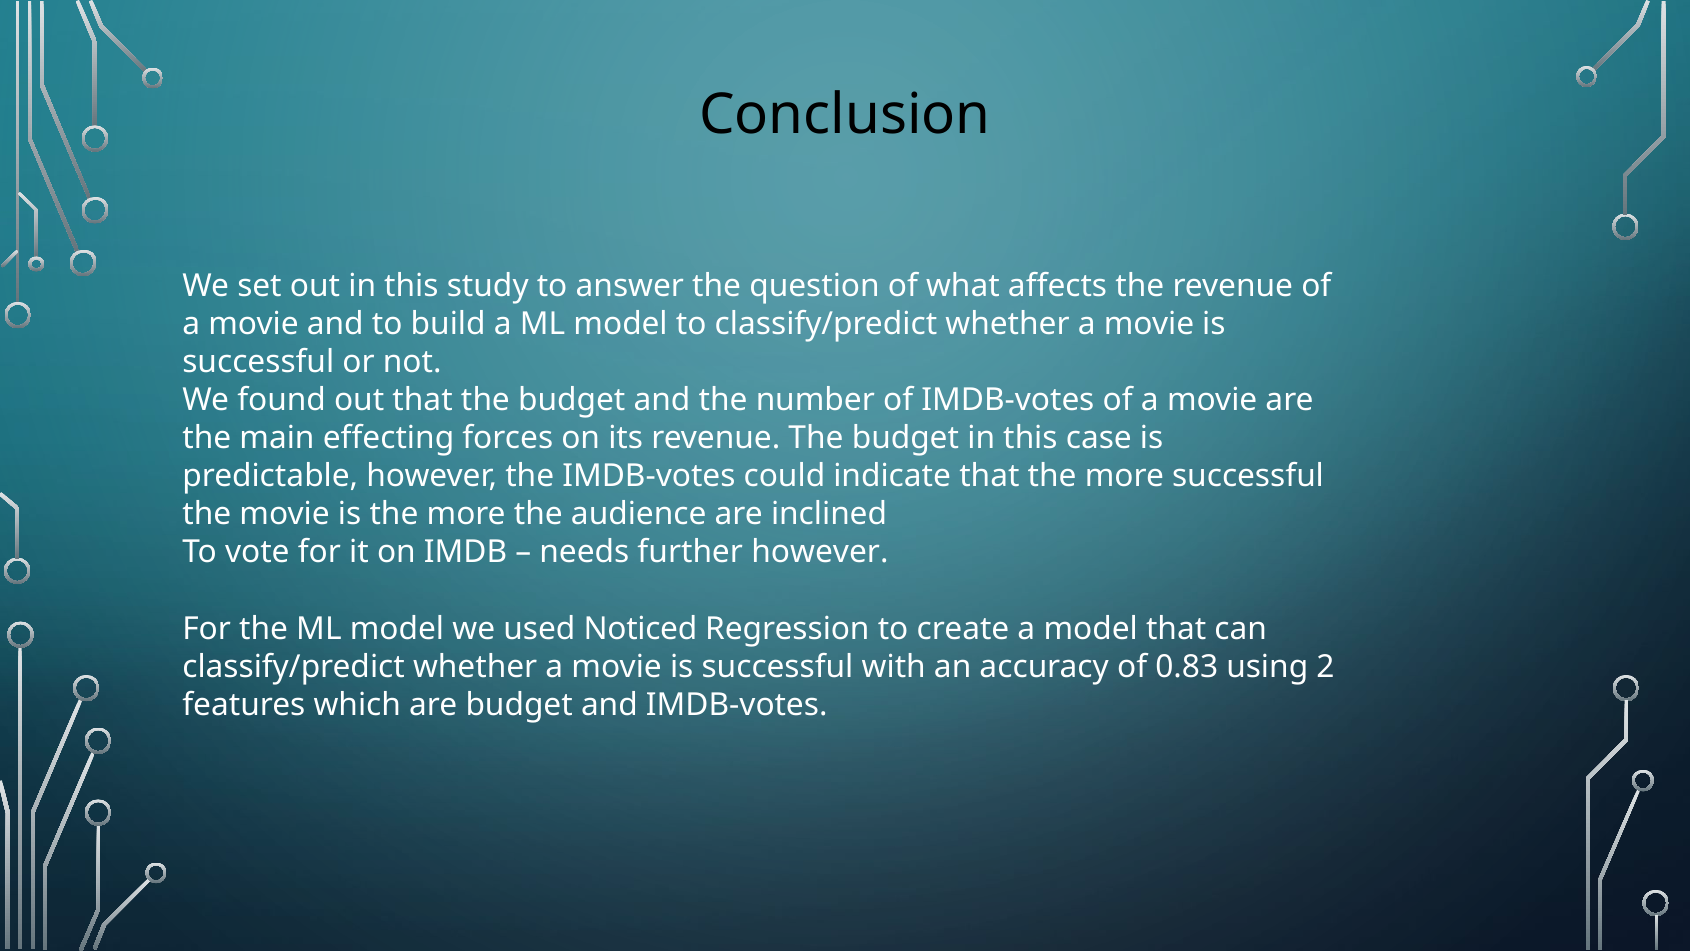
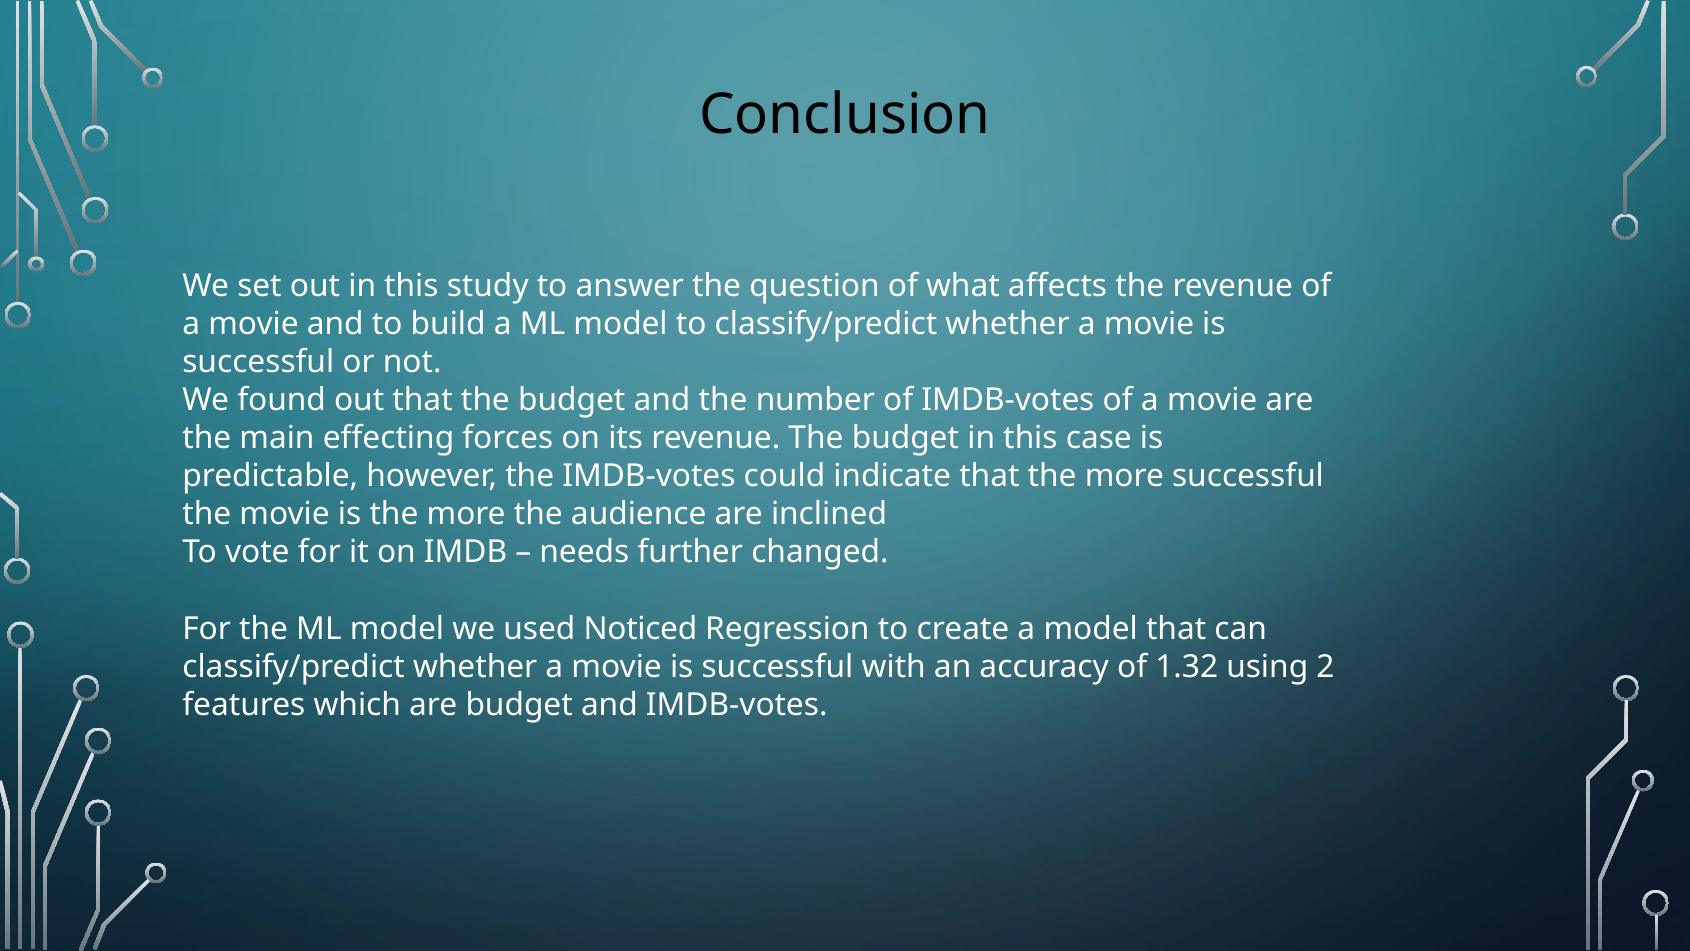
further however: however -> changed (820, 552)
0.83: 0.83 -> 1.32 (1187, 666)
